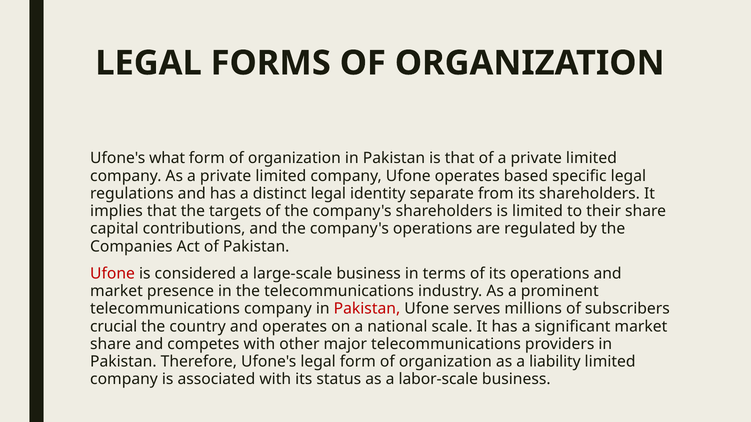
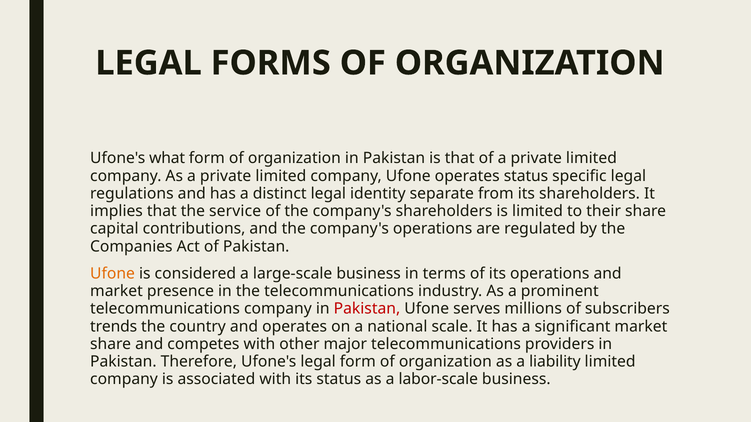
operates based: based -> status (526, 176)
targets: targets -> service (235, 211)
Ufone colour: red -> orange (113, 274)
crucial: crucial -> trends (114, 327)
